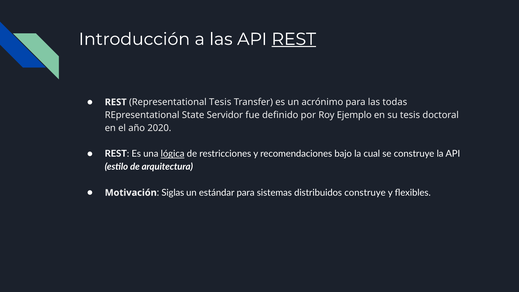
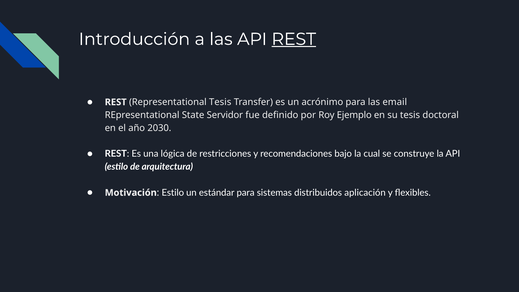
todas: todas -> email (395, 102)
2020: 2020 -> 2030 (159, 128)
lógica underline: present -> none (173, 154)
Motivación Siglas: Siglas -> Estilo (173, 193)
distribuidos construye: construye -> aplicación (365, 193)
